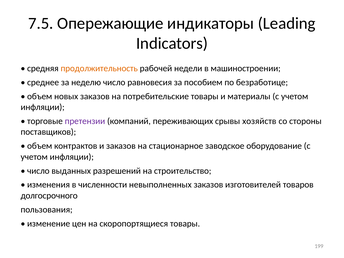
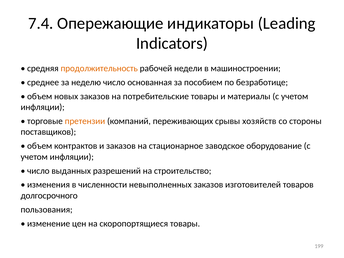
7.5: 7.5 -> 7.4 (41, 23)
равновесия: равновесия -> основанная (150, 82)
претензии colour: purple -> orange (85, 121)
